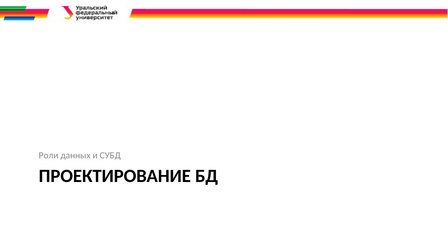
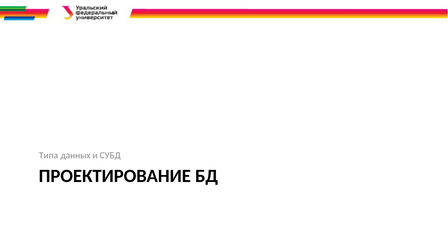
Роли: Роли -> Типа (49, 155)
